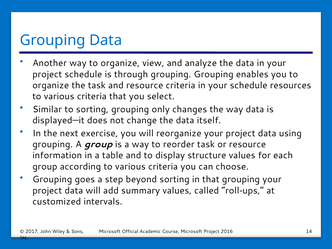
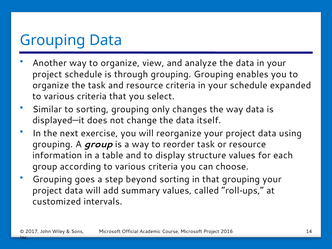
resources: resources -> expanded (291, 85)
